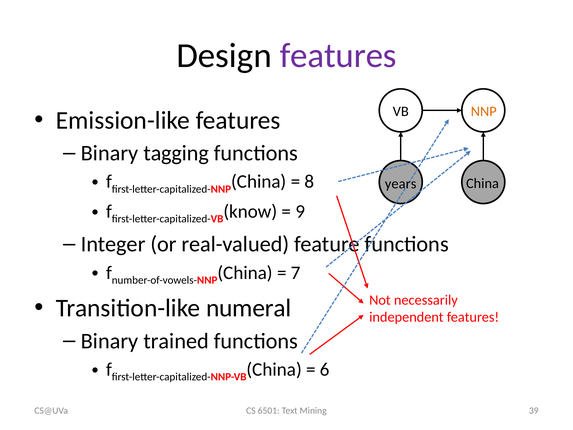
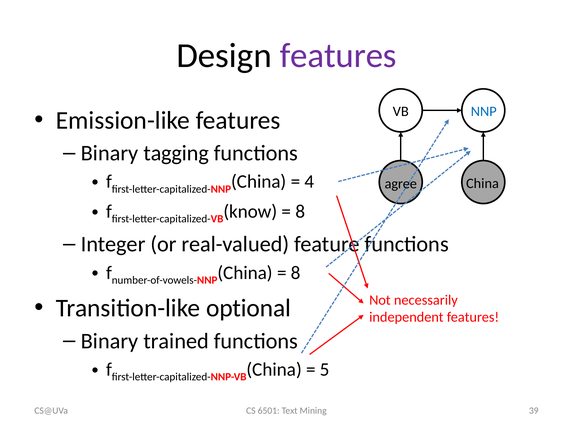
NNP colour: orange -> blue (484, 111)
8: 8 -> 4 (309, 182)
years: years -> agree (401, 184)
9: 9 -> 8 (300, 211)
7: 7 -> 8 (296, 273)
numeral: numeral -> optional (249, 308)
6: 6 -> 5 (325, 369)
